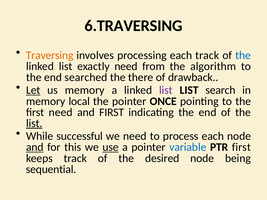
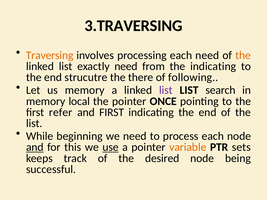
6.TRAVERSING: 6.TRAVERSING -> 3.TRAVERSING (133, 26)
each track: track -> need (207, 55)
the colour: blue -> orange (243, 55)
the algorithm: algorithm -> indicating (213, 66)
searched: searched -> strucutre (86, 77)
drawback: drawback -> following (193, 77)
Let underline: present -> none (33, 90)
first need: need -> refer (61, 112)
list underline: present -> none (34, 123)
successful: successful -> beginning (80, 136)
variable colour: blue -> orange (188, 147)
PTR first: first -> sets (241, 147)
sequential: sequential -> successful (51, 169)
